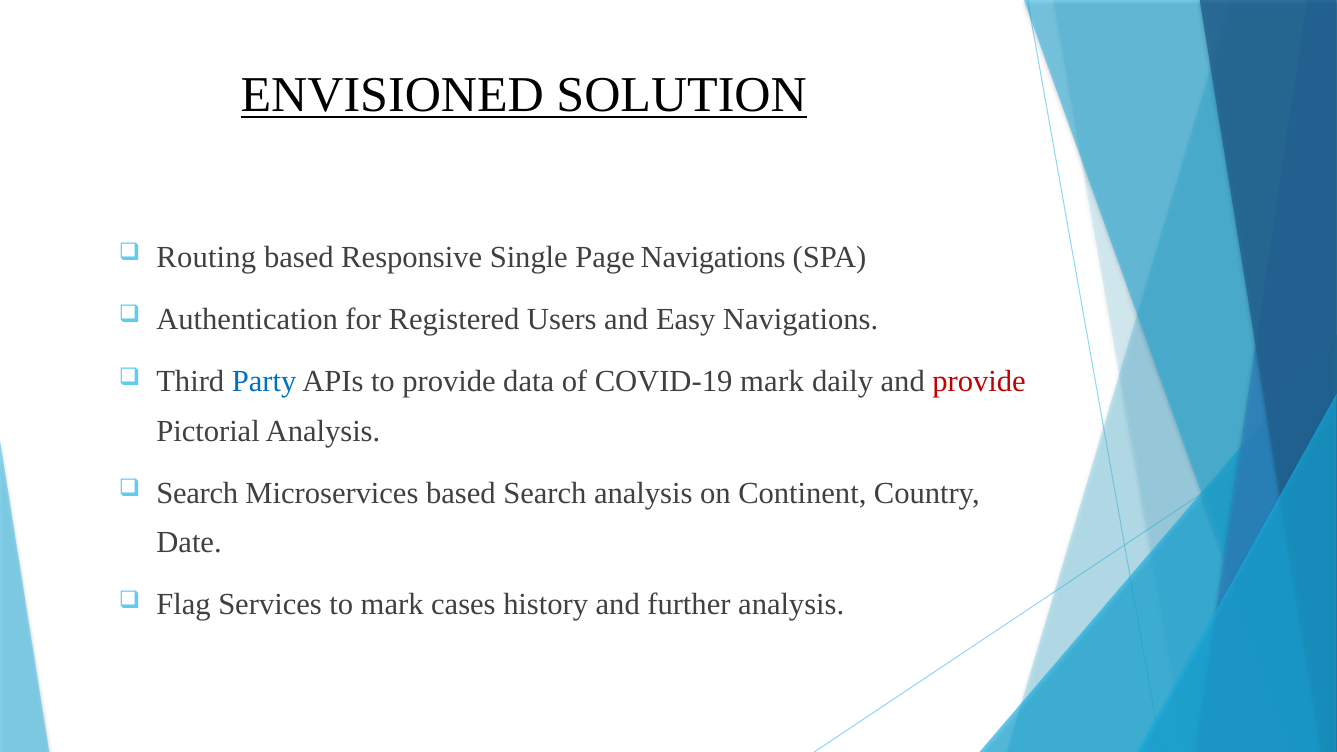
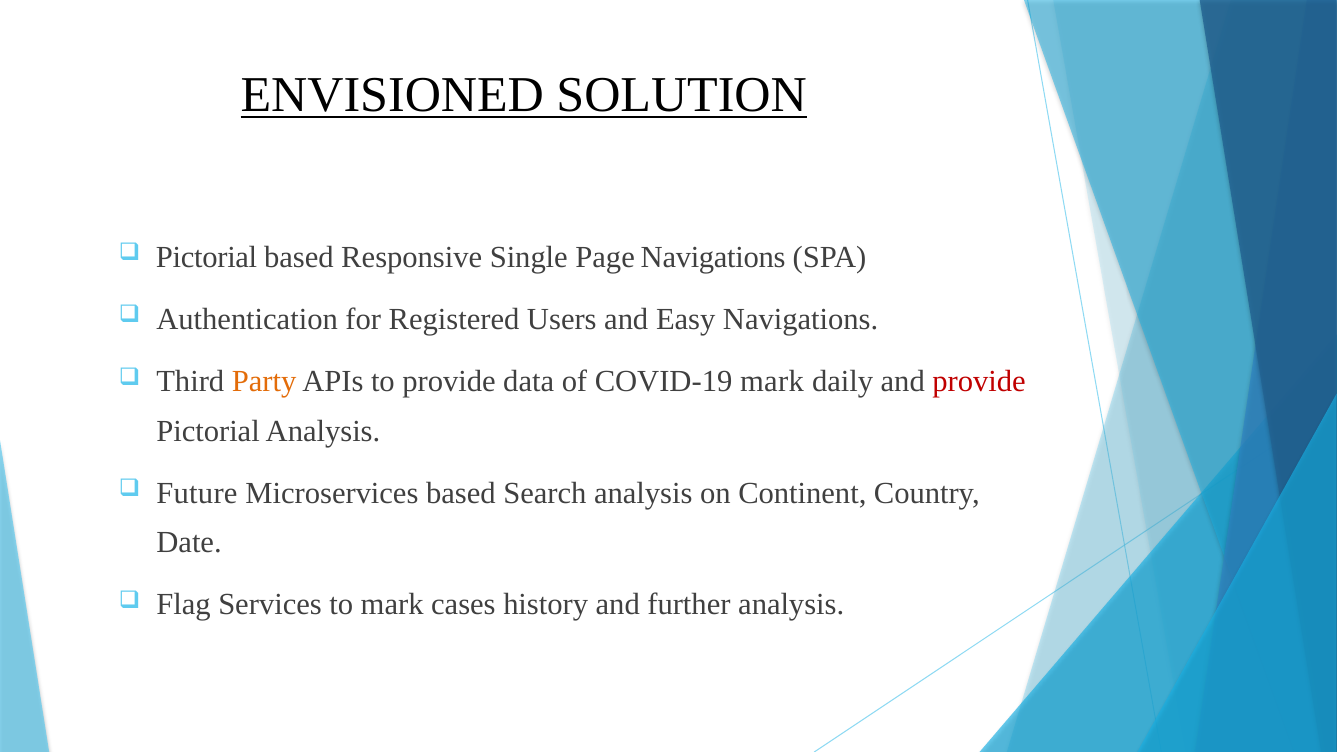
Routing: Routing -> Pictorial (207, 257)
Party colour: blue -> orange (264, 381)
Search: Search -> Future (197, 493)
